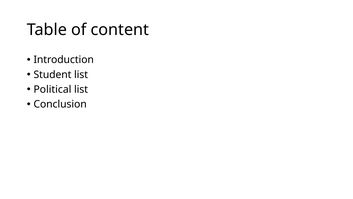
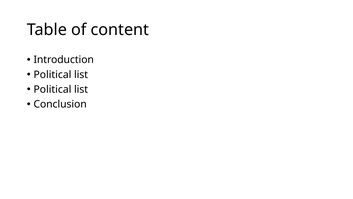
Student: Student -> Political (52, 74)
